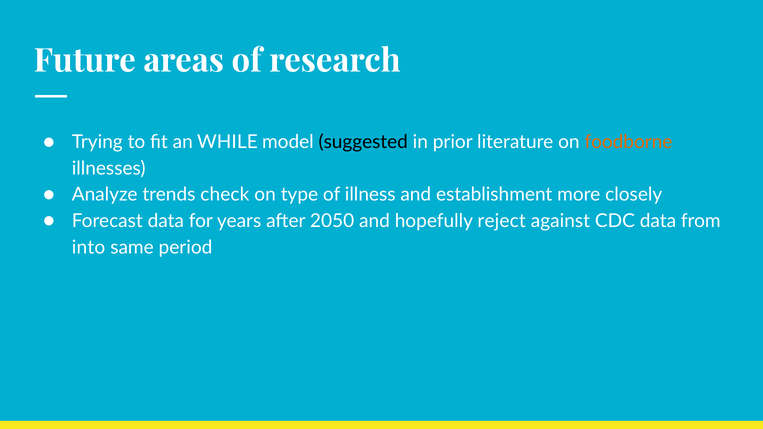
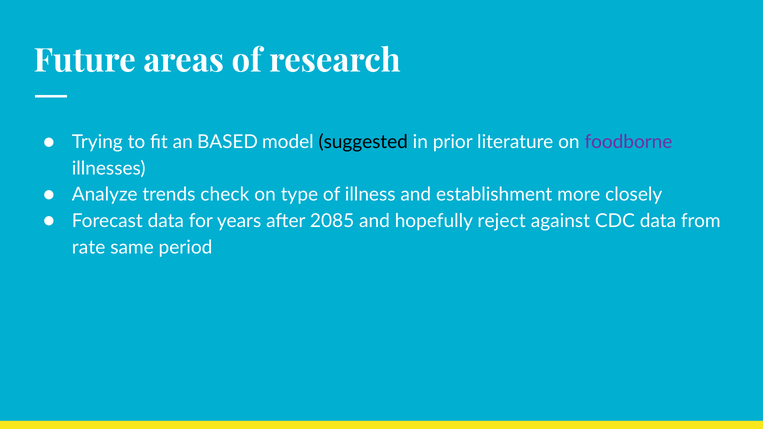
WHILE: WHILE -> BASED (227, 142)
foodborne colour: orange -> purple (628, 142)
2050: 2050 -> 2085 (332, 221)
into: into -> rate (89, 247)
